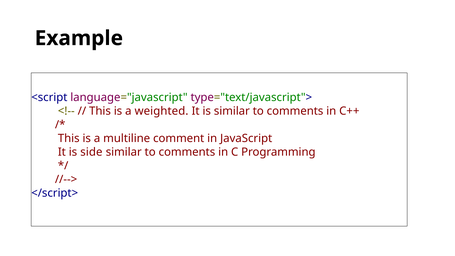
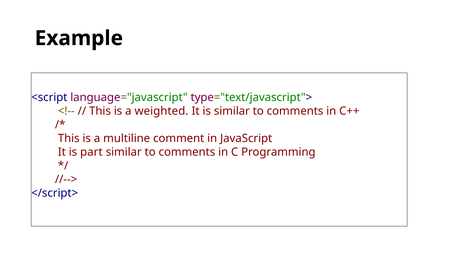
side: side -> part (91, 152)
